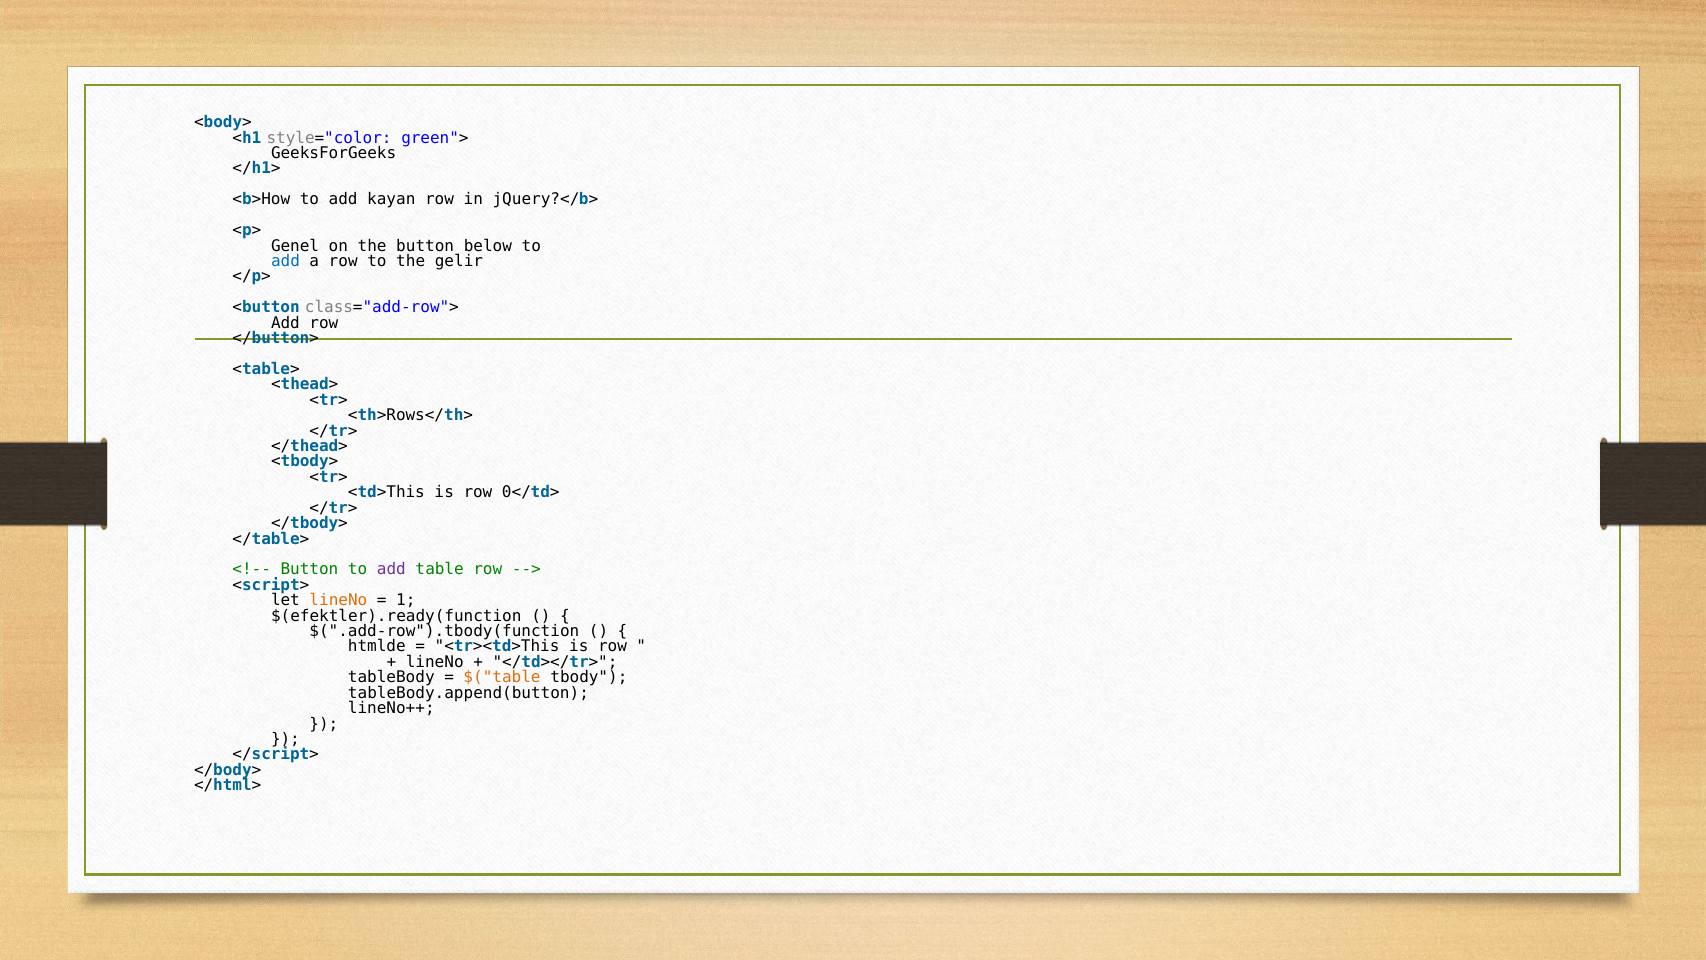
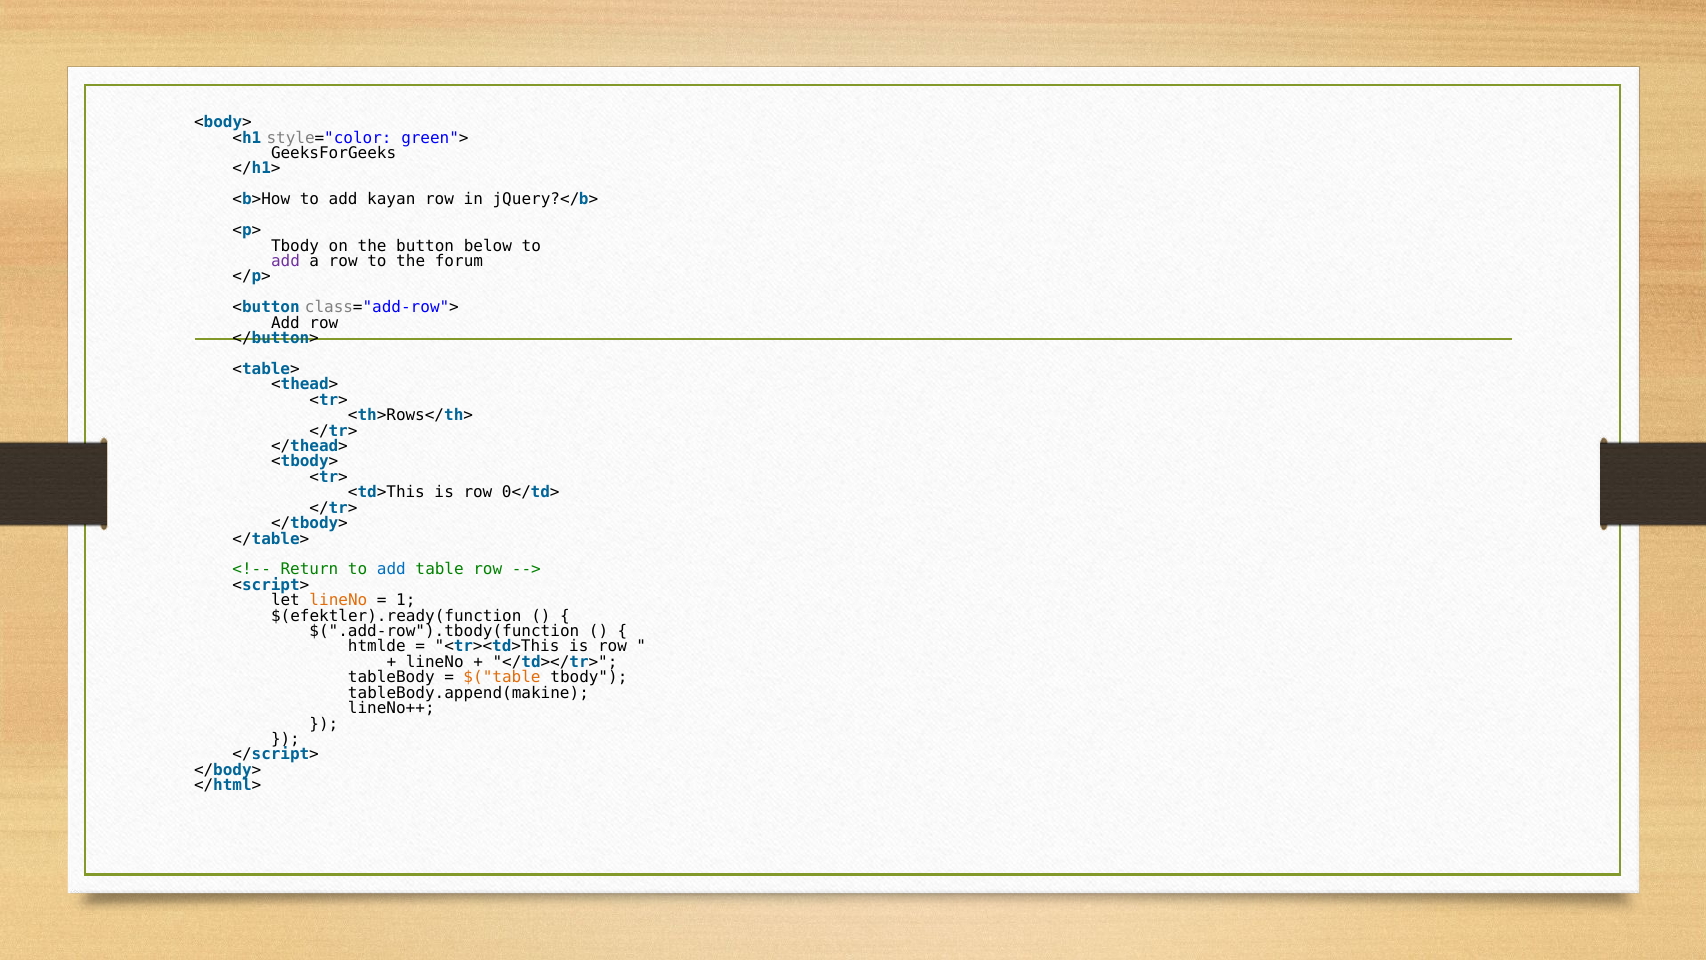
Genel: Genel -> Tbody (295, 246)
add colour: blue -> purple (285, 261)
gelir: gelir -> forum (459, 261)
Button: Button -> Return (309, 569)
add colour: purple -> blue (391, 569)
tableBody.append(button: tableBody.append(button -> tableBody.append(makine (468, 693)
